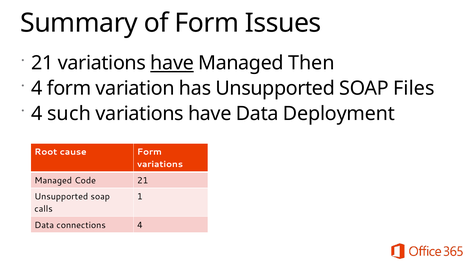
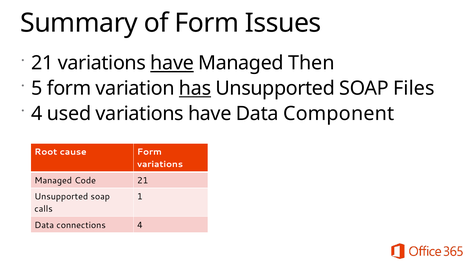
4: 4 -> 5 (37, 89)
has underline: none -> present (195, 89)
such: such -> used (69, 114)
Deployment: Deployment -> Component (339, 114)
